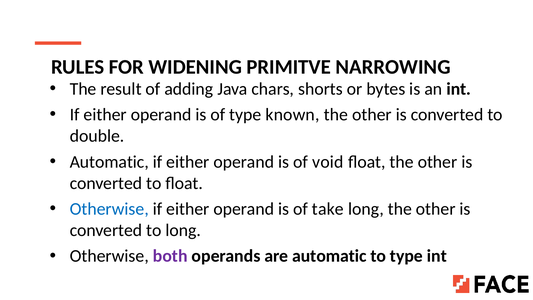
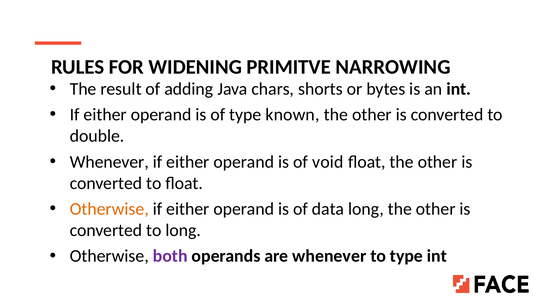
Automatic: Automatic -> Whenever (109, 162)
Otherwise colour: blue -> orange (109, 209)
take: take -> data (328, 209)
are automatic: automatic -> whenever (329, 256)
